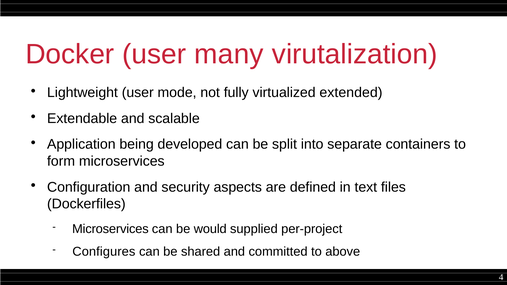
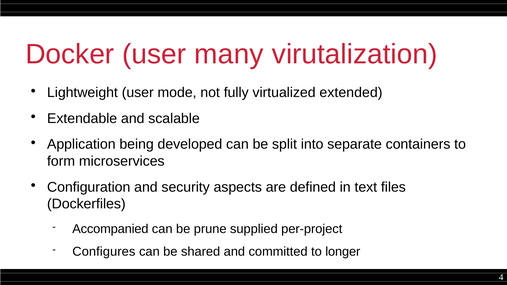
Microservices: Microservices -> Accompanied (110, 229)
would: would -> prune (210, 229)
above: above -> longer (343, 252)
